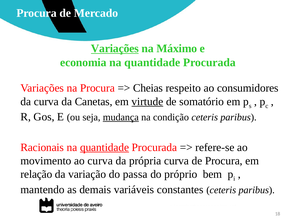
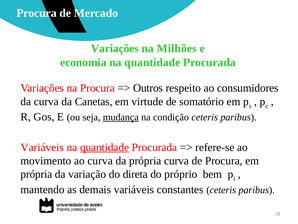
Variações underline: present -> none (115, 48)
Máximo: Máximo -> Milhões (177, 48)
Cheias: Cheias -> Outros (148, 88)
virtude underline: present -> none (147, 101)
Racionais: Racionais -> Variáveis (42, 147)
relação: relação -> própria (36, 174)
passa: passa -> direta (135, 174)
